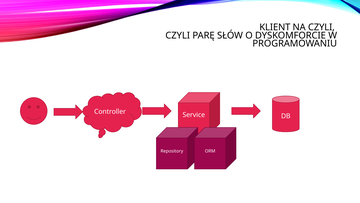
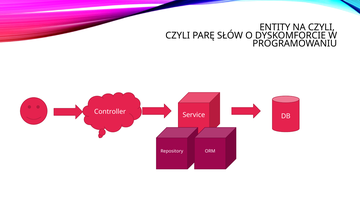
KLIENT: KLIENT -> ENTITY (275, 27)
